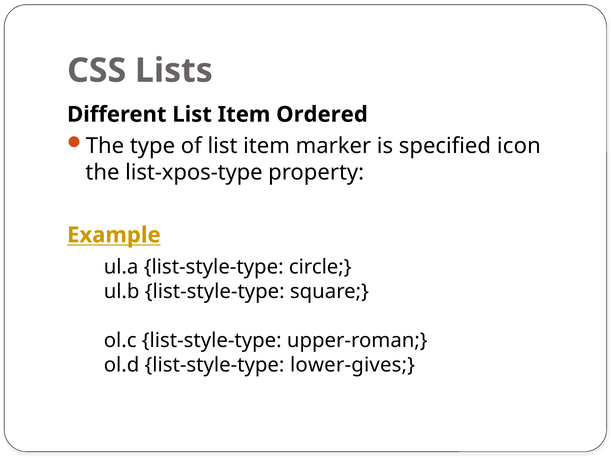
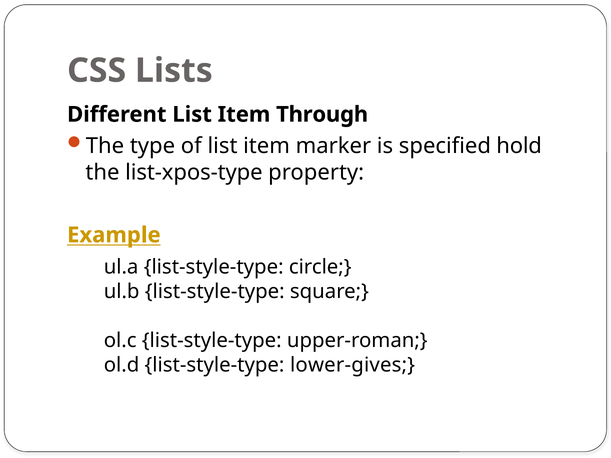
Ordered: Ordered -> Through (322, 115)
icon: icon -> hold (519, 146)
